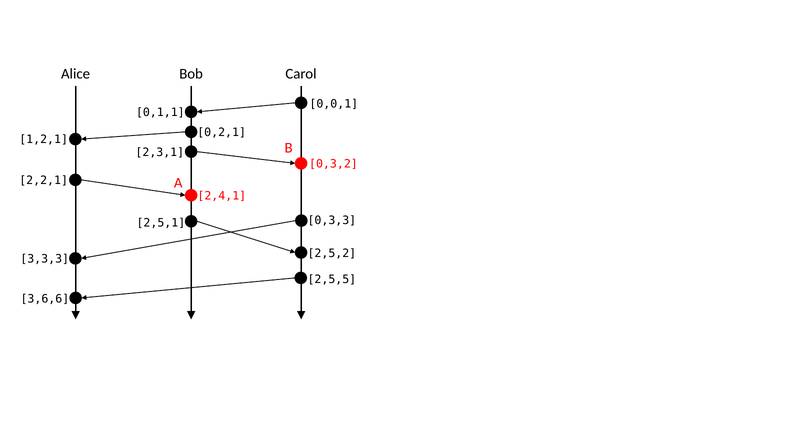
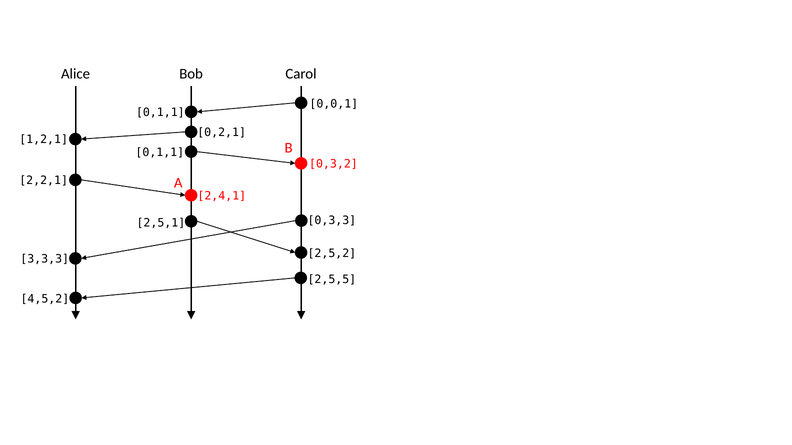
2,3,1: 2,3,1 -> 0,1,1 (160, 152)
3,6,6: 3,6,6 -> 4,5,2 (45, 299)
